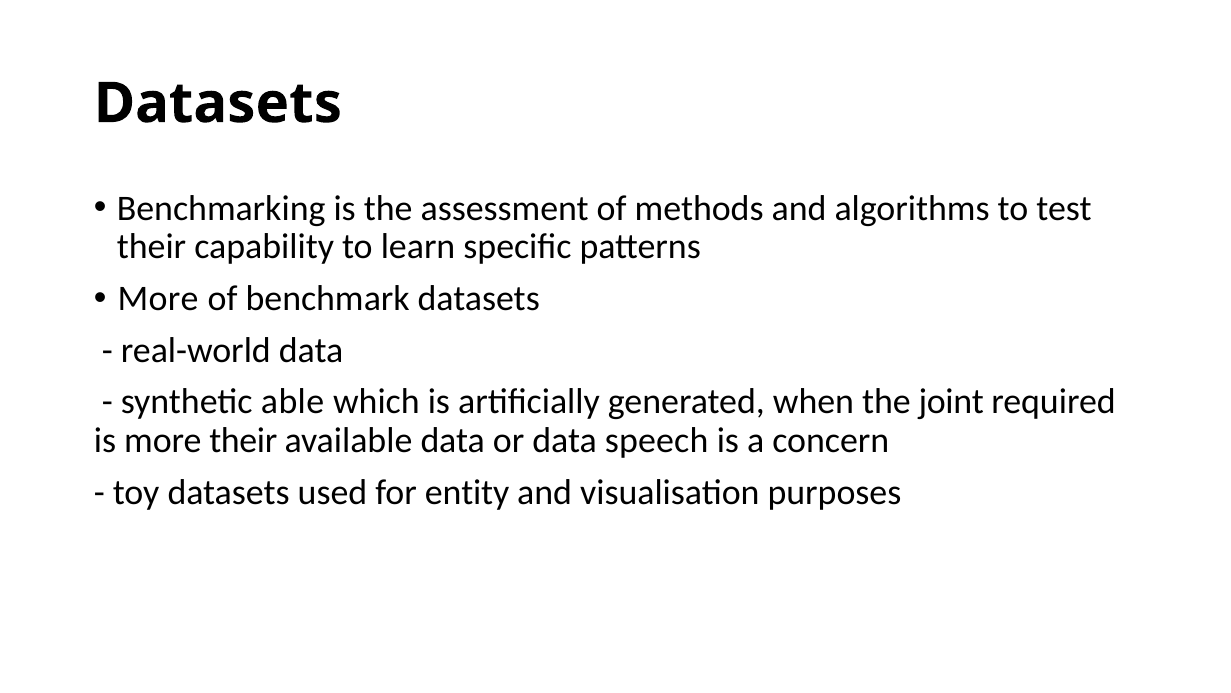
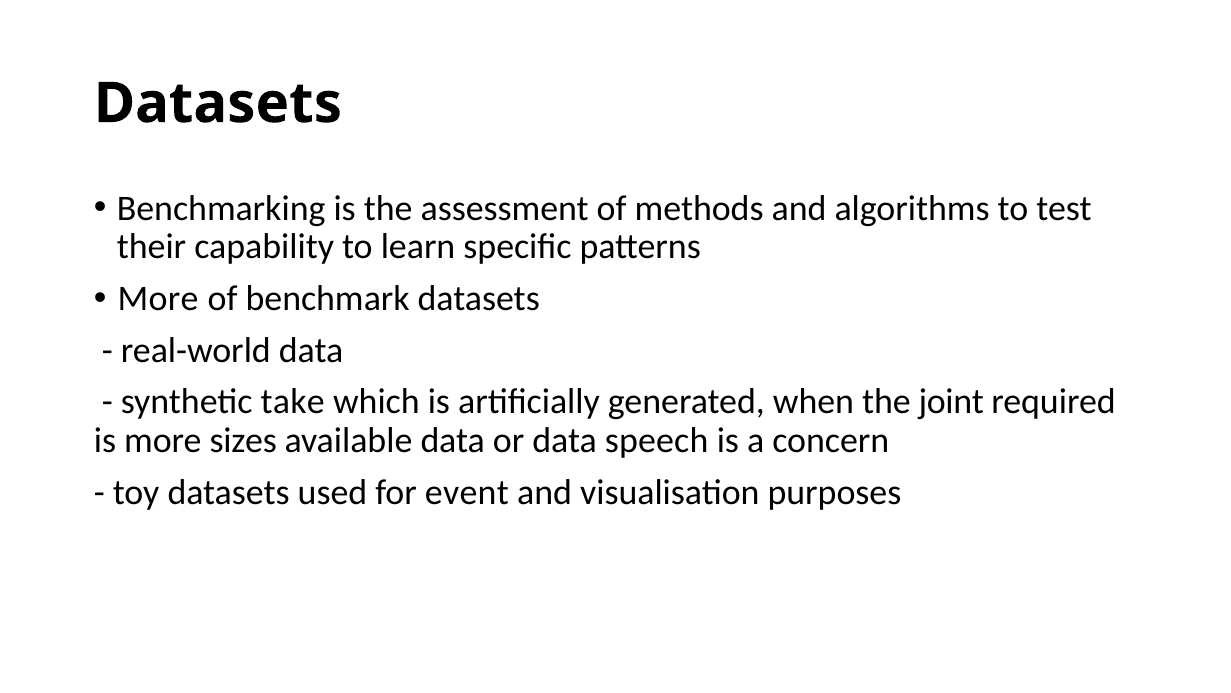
able: able -> take (293, 402)
more their: their -> sizes (243, 441)
entity: entity -> event (467, 492)
